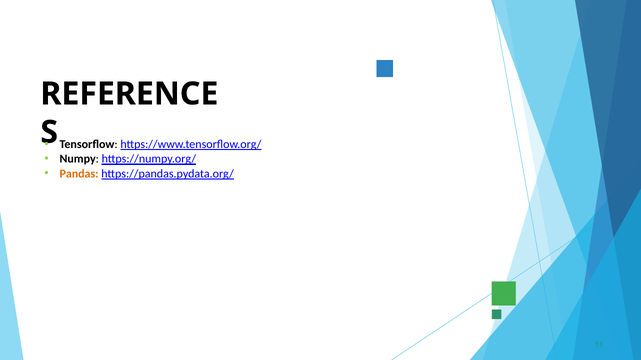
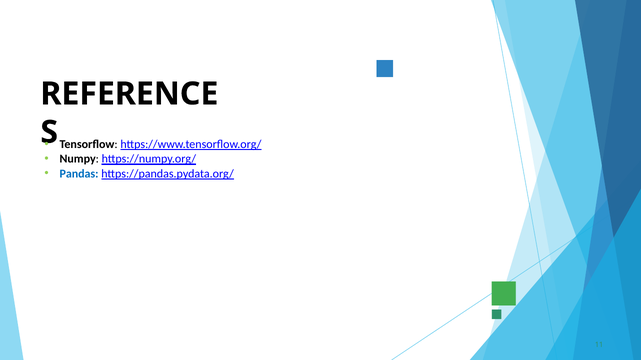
Pandas colour: orange -> blue (79, 174)
